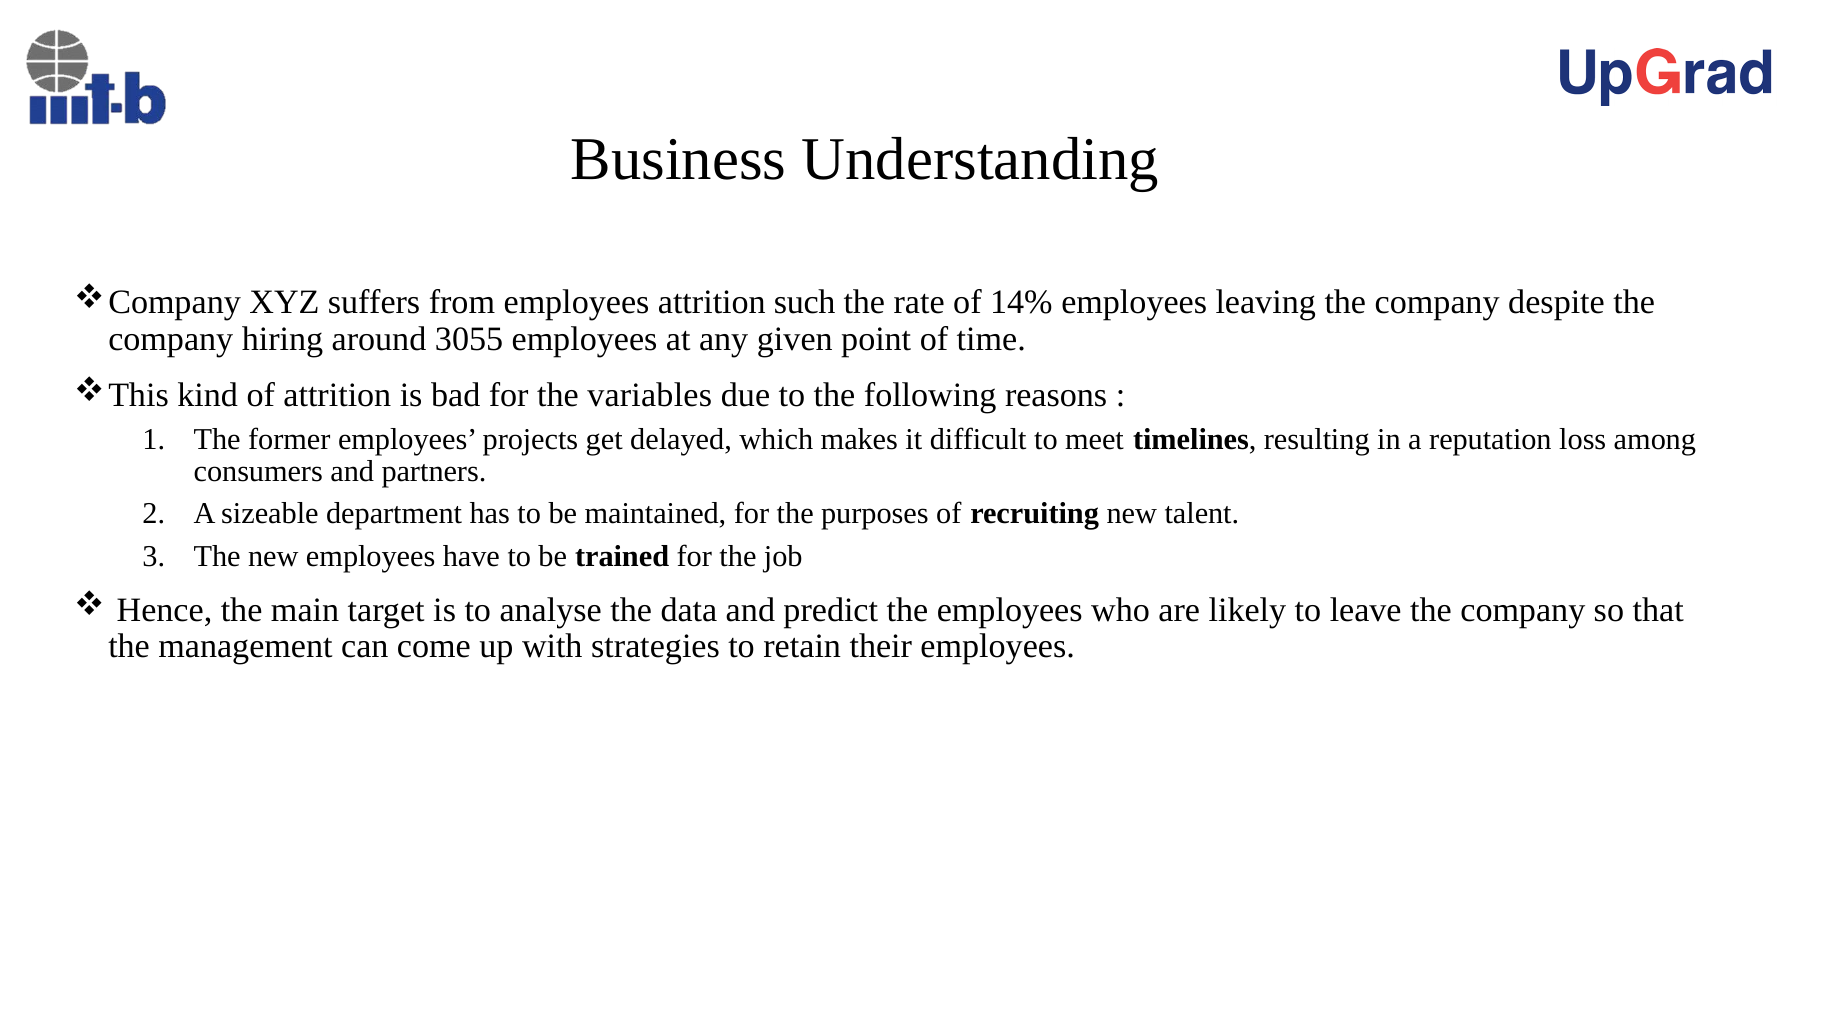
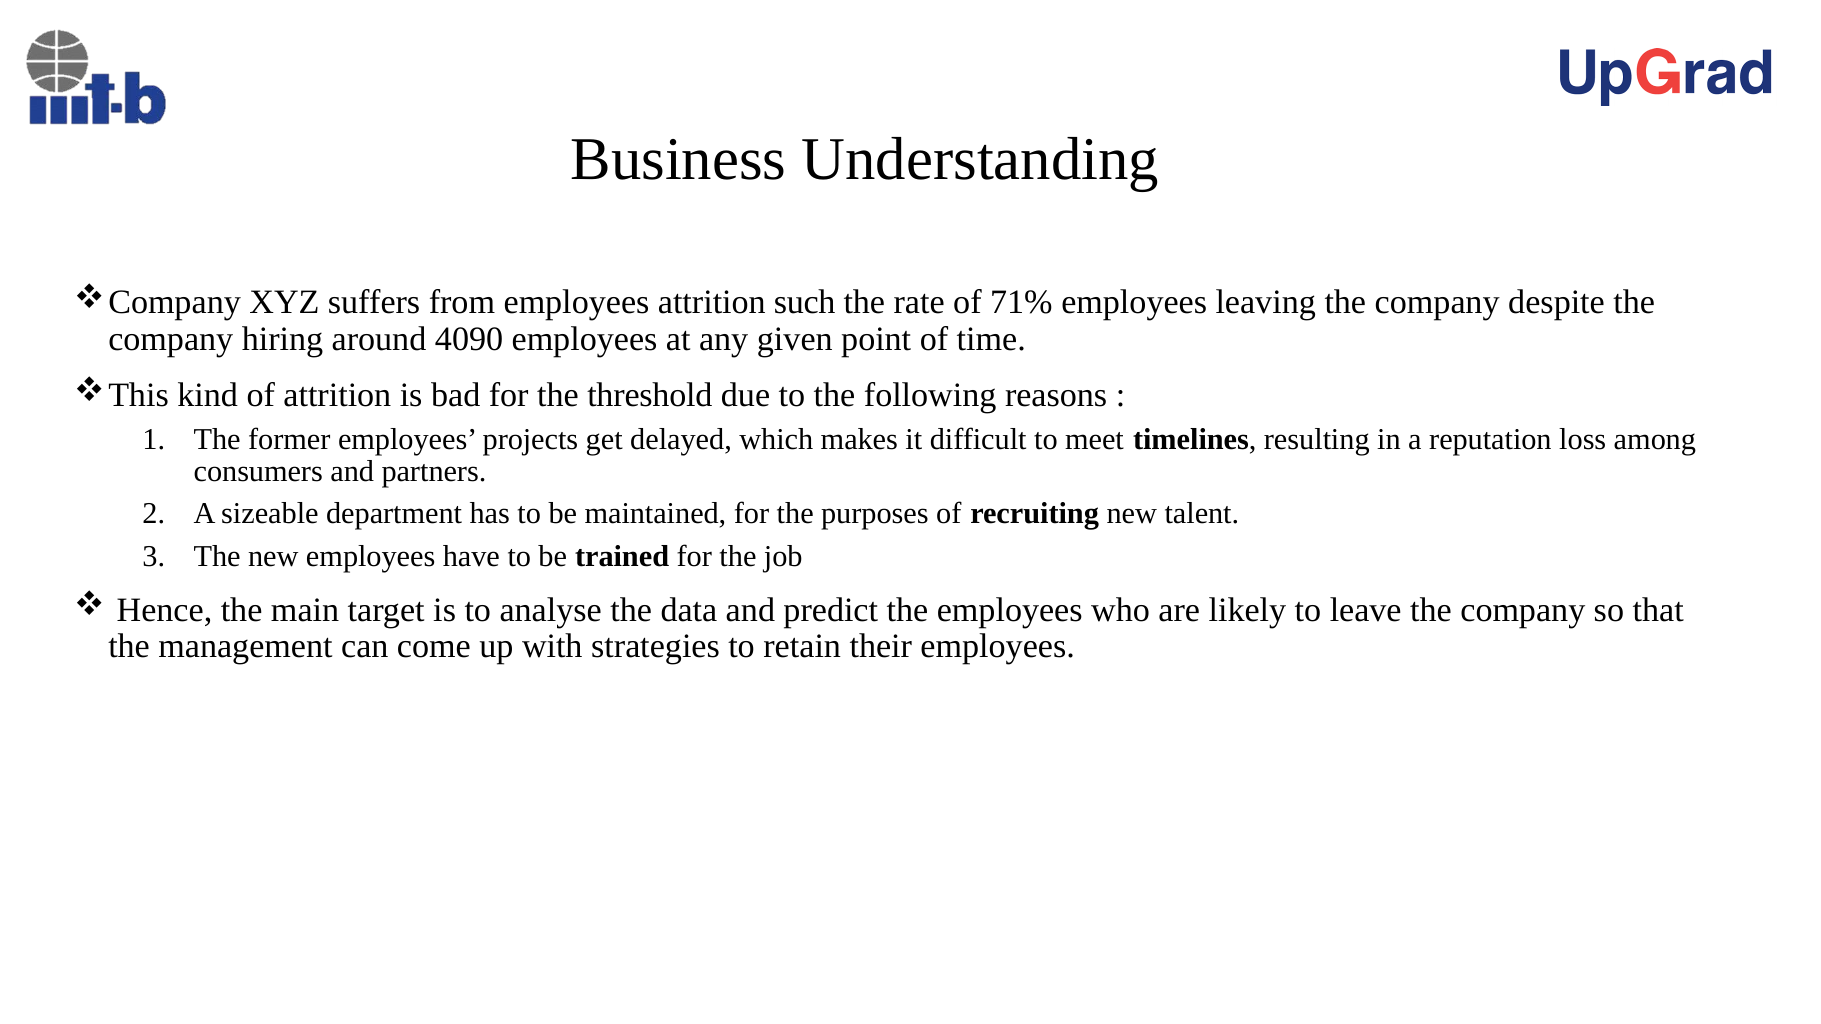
14%: 14% -> 71% (1021, 302)
3055: 3055 -> 4090 (469, 339)
variables: variables -> threshold (650, 395)
